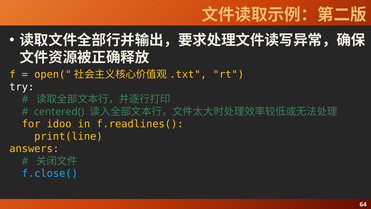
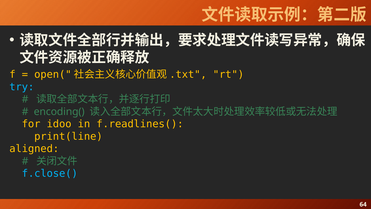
try colour: white -> light blue (22, 87)
centered(: centered( -> encoding( (59, 111)
answers: answers -> aligned (34, 149)
